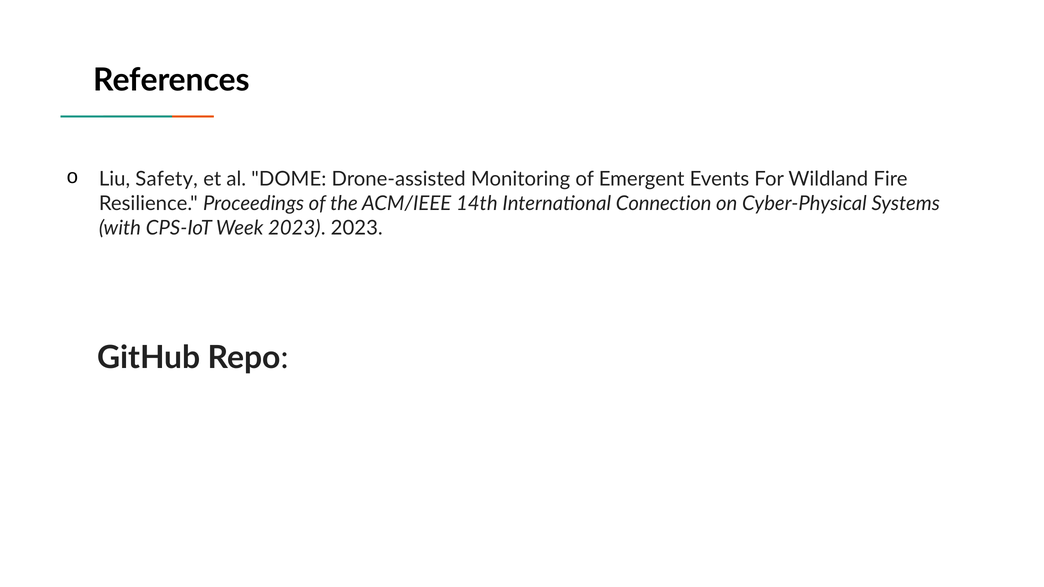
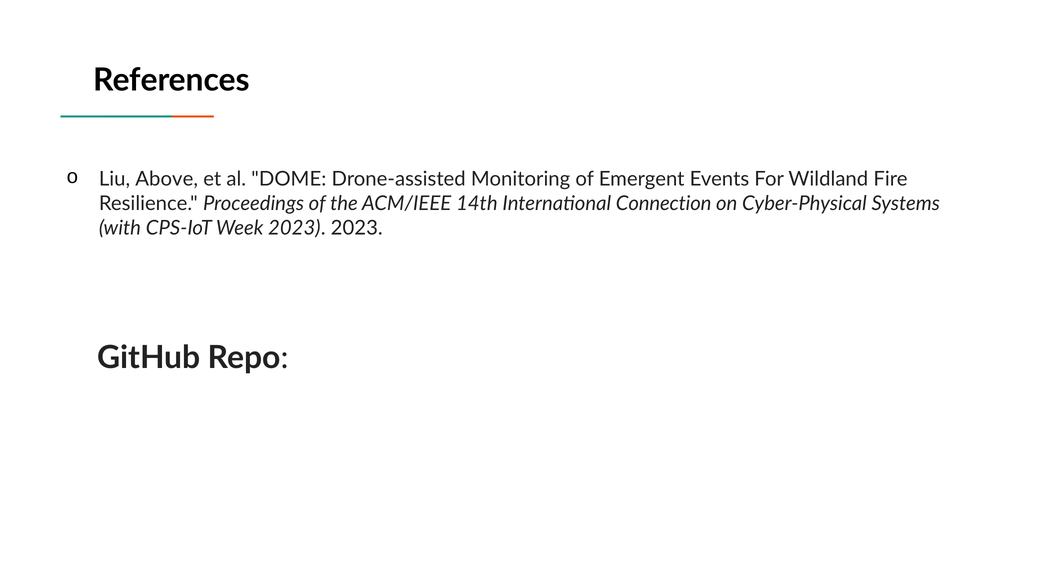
Safety: Safety -> Above (167, 179)
